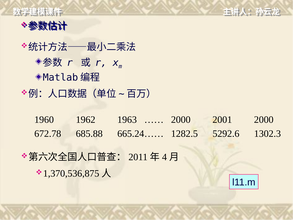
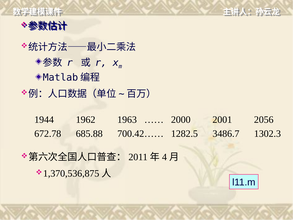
1960: 1960 -> 1944 (44, 120)
2001 2000: 2000 -> 2056 (264, 120)
665.24……: 665.24…… -> 700.42…… (141, 134)
5292.6: 5292.6 -> 3486.7 (226, 134)
